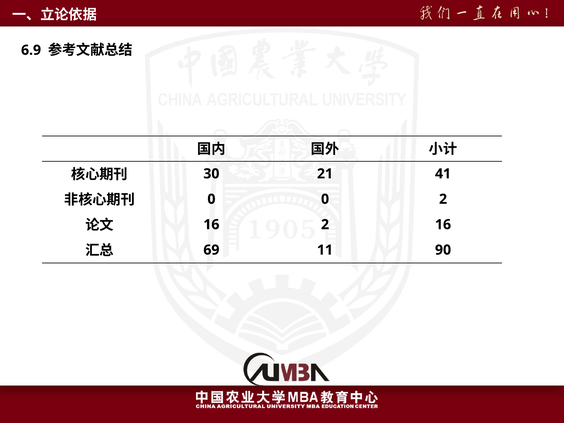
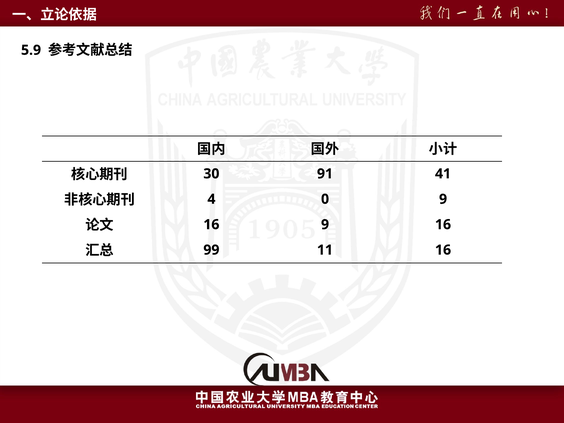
6.9: 6.9 -> 5.9 (31, 50)
21: 21 -> 91 (325, 174)
0: 0 -> 4 (211, 199)
0 2: 2 -> 9 (443, 199)
16 2: 2 -> 9 (325, 225)
69: 69 -> 99 (211, 250)
11 90: 90 -> 16 (443, 250)
